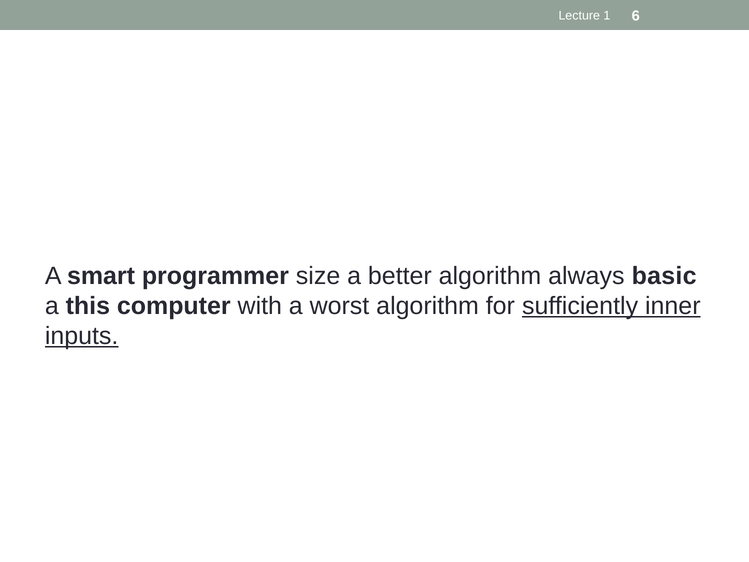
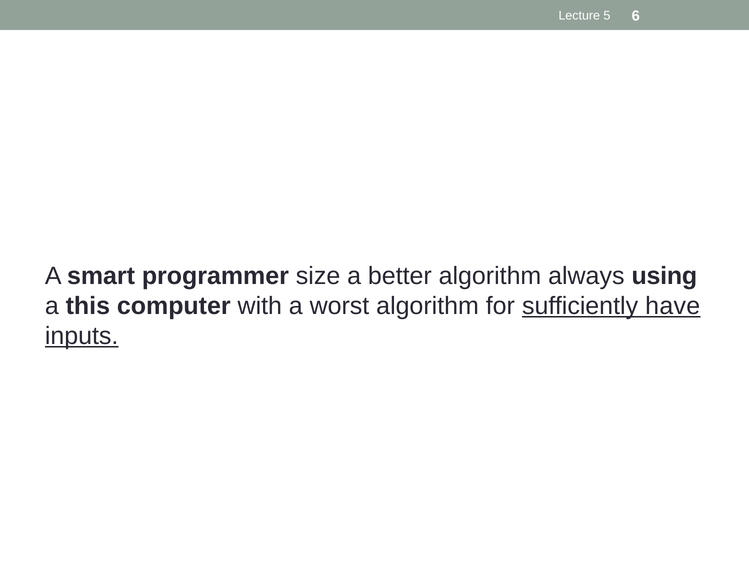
1: 1 -> 5 (607, 16)
basic: basic -> using (664, 276)
inner: inner -> have (673, 306)
